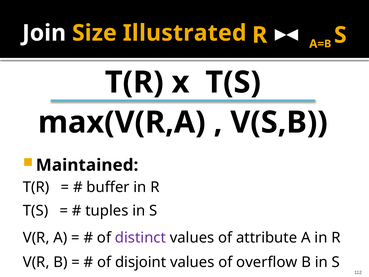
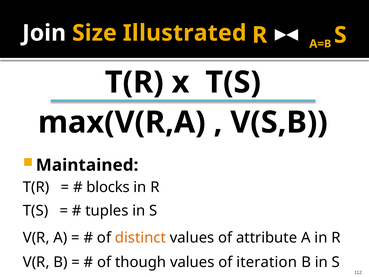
buffer: buffer -> blocks (108, 187)
distinct colour: purple -> orange (140, 237)
disjoint: disjoint -> though (141, 262)
overflow: overflow -> iteration (267, 262)
